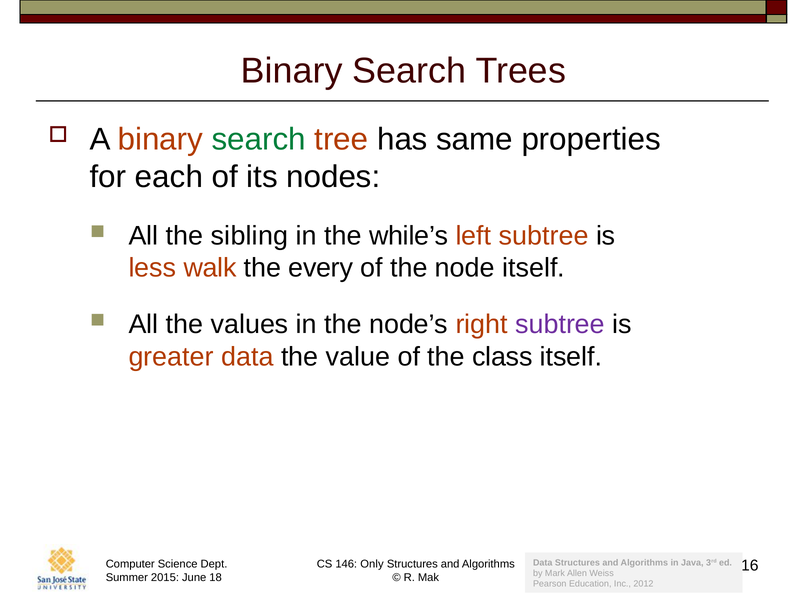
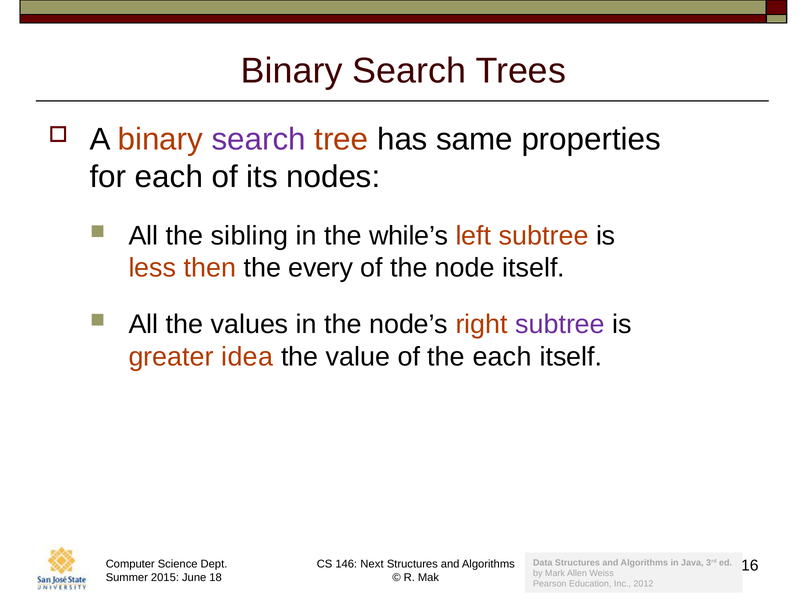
search colour: green -> purple (259, 139)
walk: walk -> then (210, 268)
greater data: data -> idea (247, 357)
the class: class -> each (502, 357)
Only: Only -> Next (372, 564)
